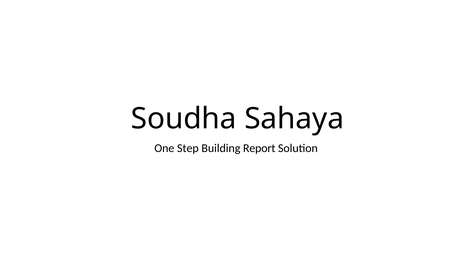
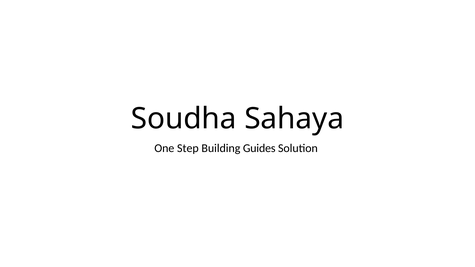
Report: Report -> Guides (259, 148)
